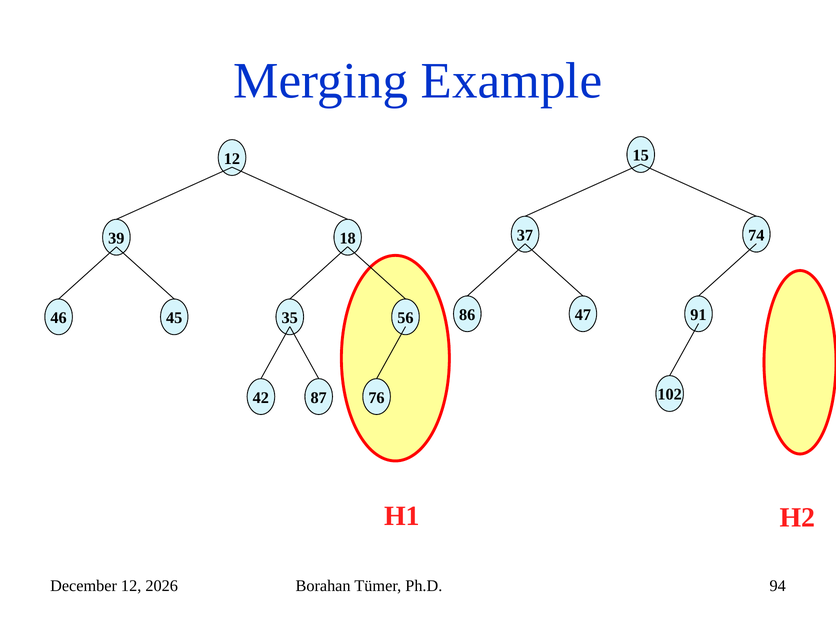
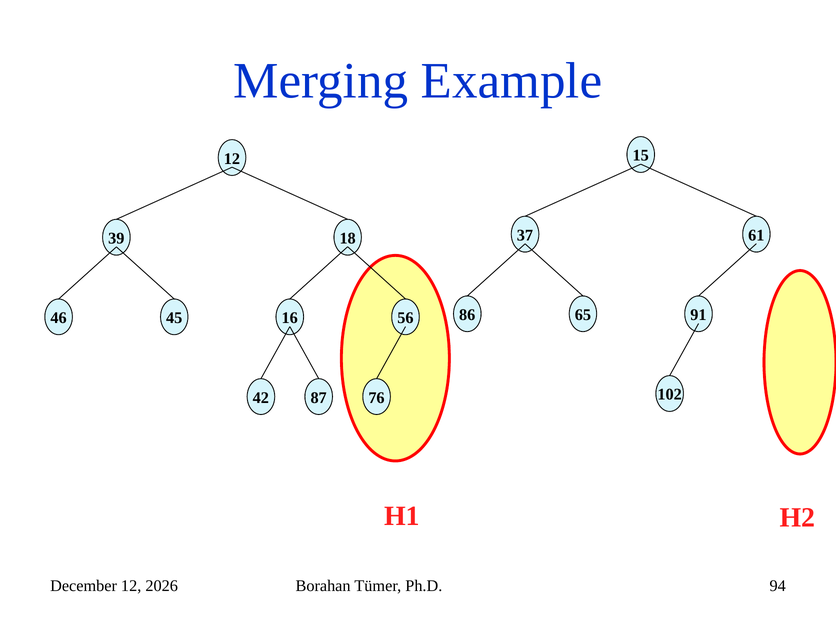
74: 74 -> 61 (756, 235)
47: 47 -> 65 (583, 315)
35: 35 -> 16 (290, 318)
